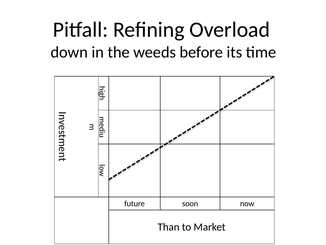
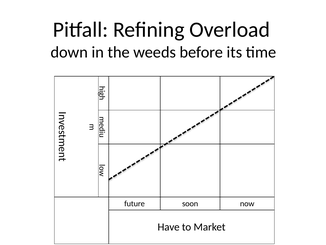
Than: Than -> Have (169, 227)
